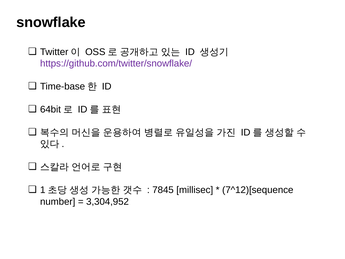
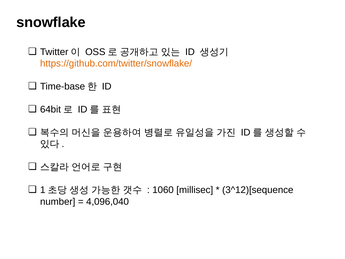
https://github.com/twitter/snowﬂake/ colour: purple -> orange (116, 63)
7845: 7845 -> 1060 (163, 190)
7^12)[sequence: 7^12)[sequence -> 3^12)[sequence (258, 190)
3,304,952: 3,304,952 -> 4,096,040 (108, 201)
